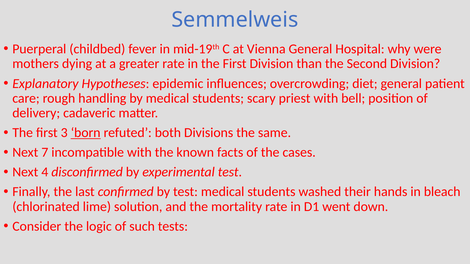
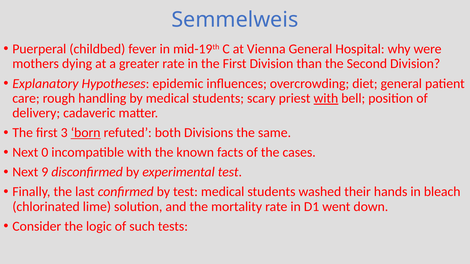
with underline: none -> present (326, 98)
7: 7 -> 0 (45, 153)
4: 4 -> 9 (45, 172)
